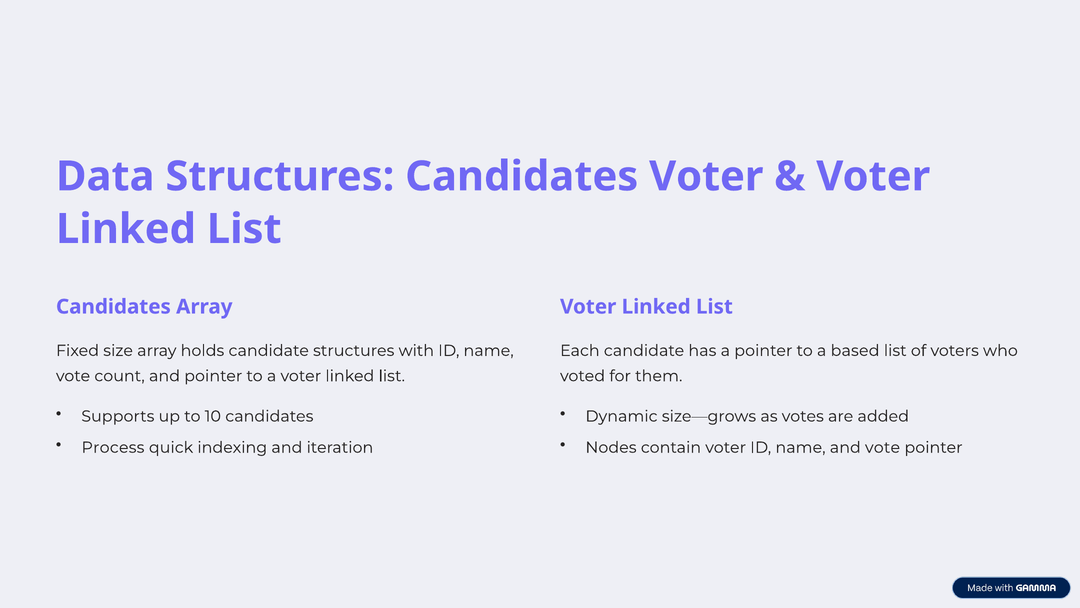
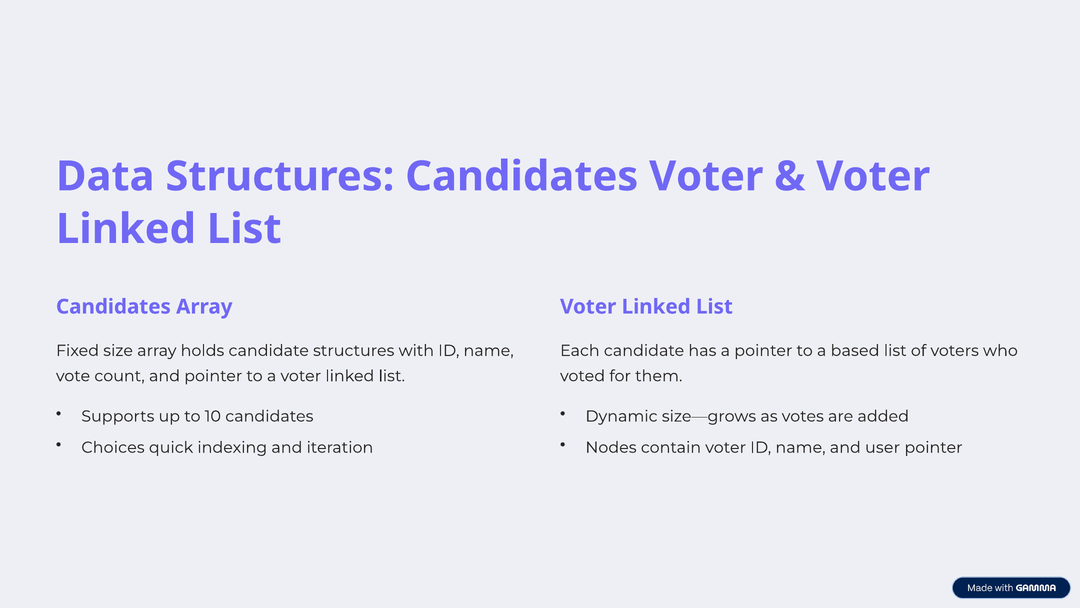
Process: Process -> Choices (113, 447)
and vote: vote -> user (883, 447)
